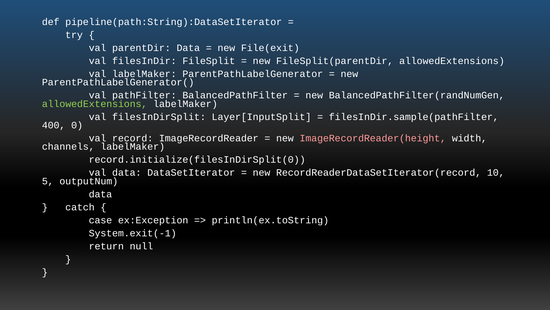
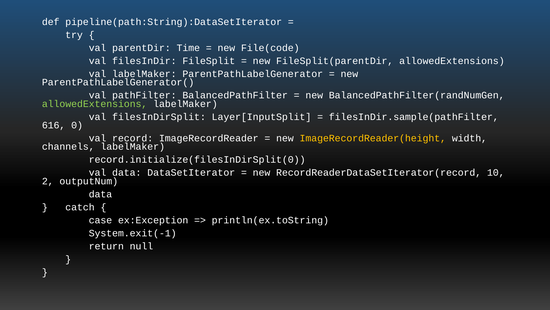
parentDir Data: Data -> Time (188, 48)
File(exit: File(exit -> File(code (270, 48)
400: 400 -> 616 (54, 125)
ImageRecordReader(height colour: pink -> yellow (373, 138)
5: 5 -> 2 (48, 181)
